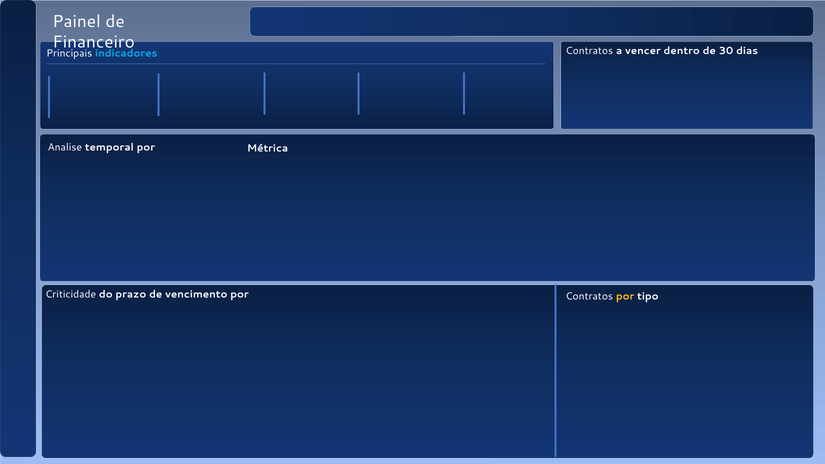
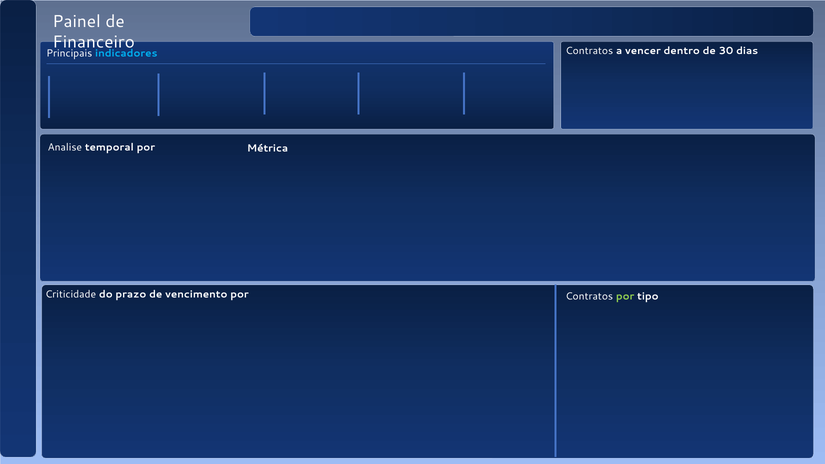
por colour: yellow -> light green (625, 296)
